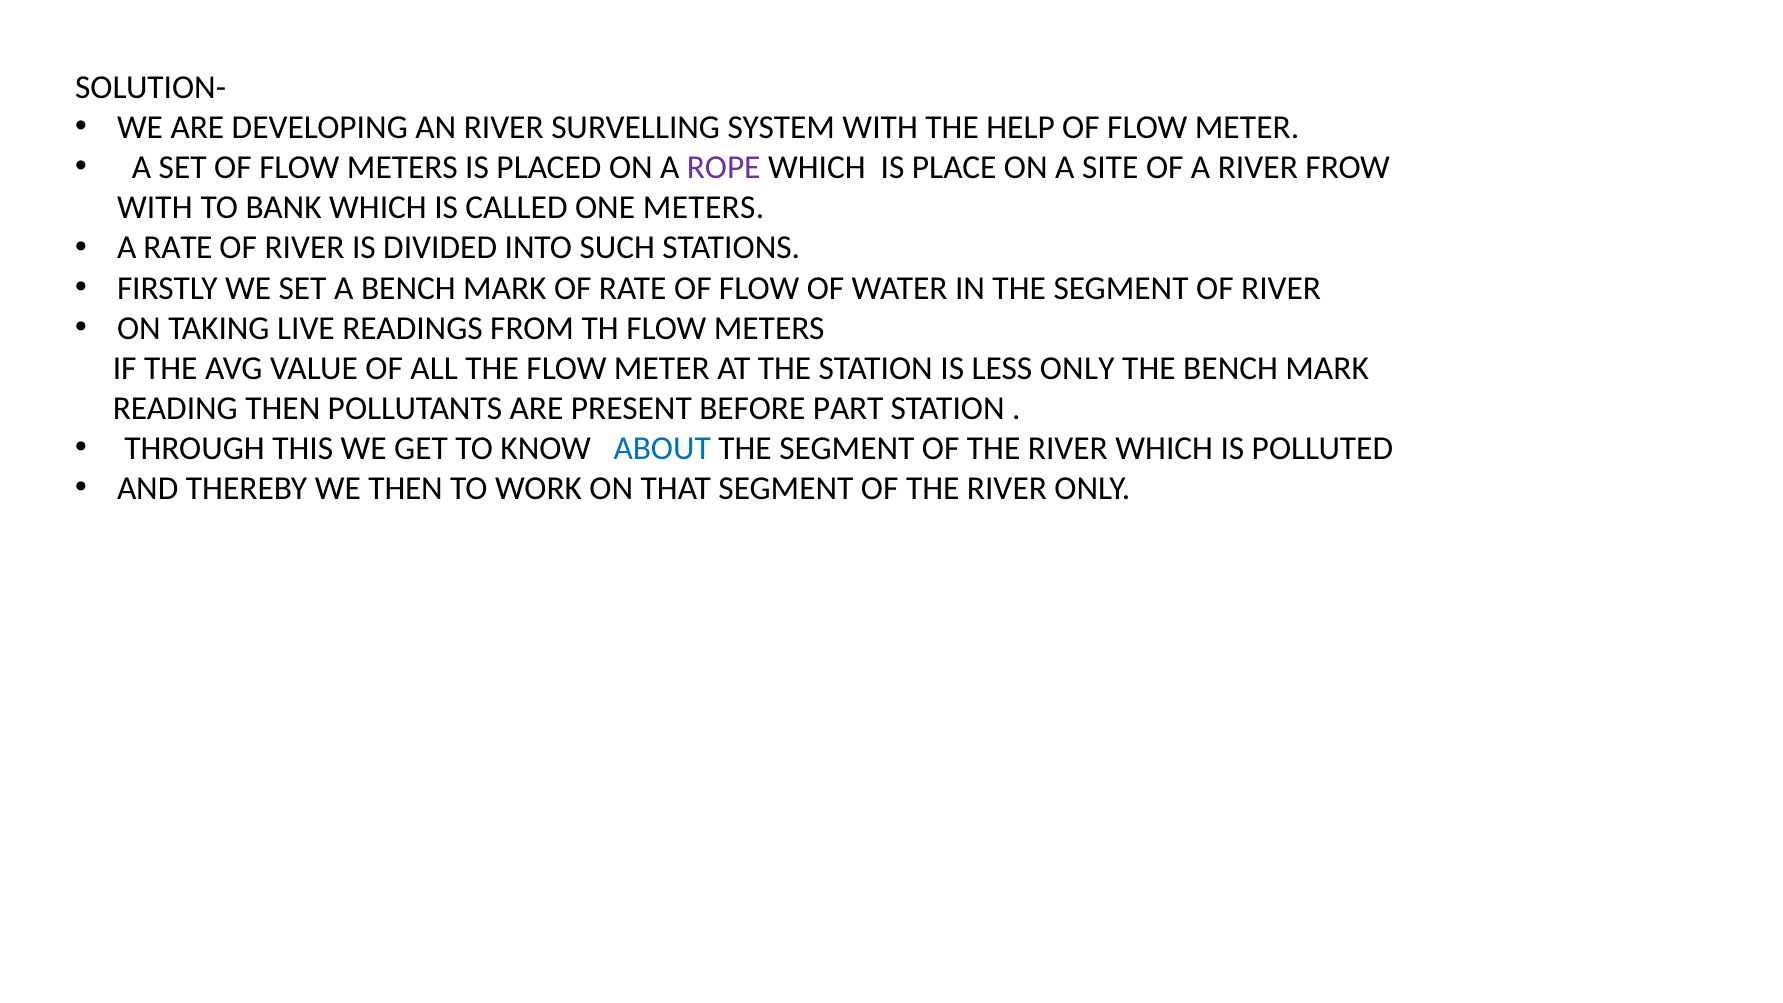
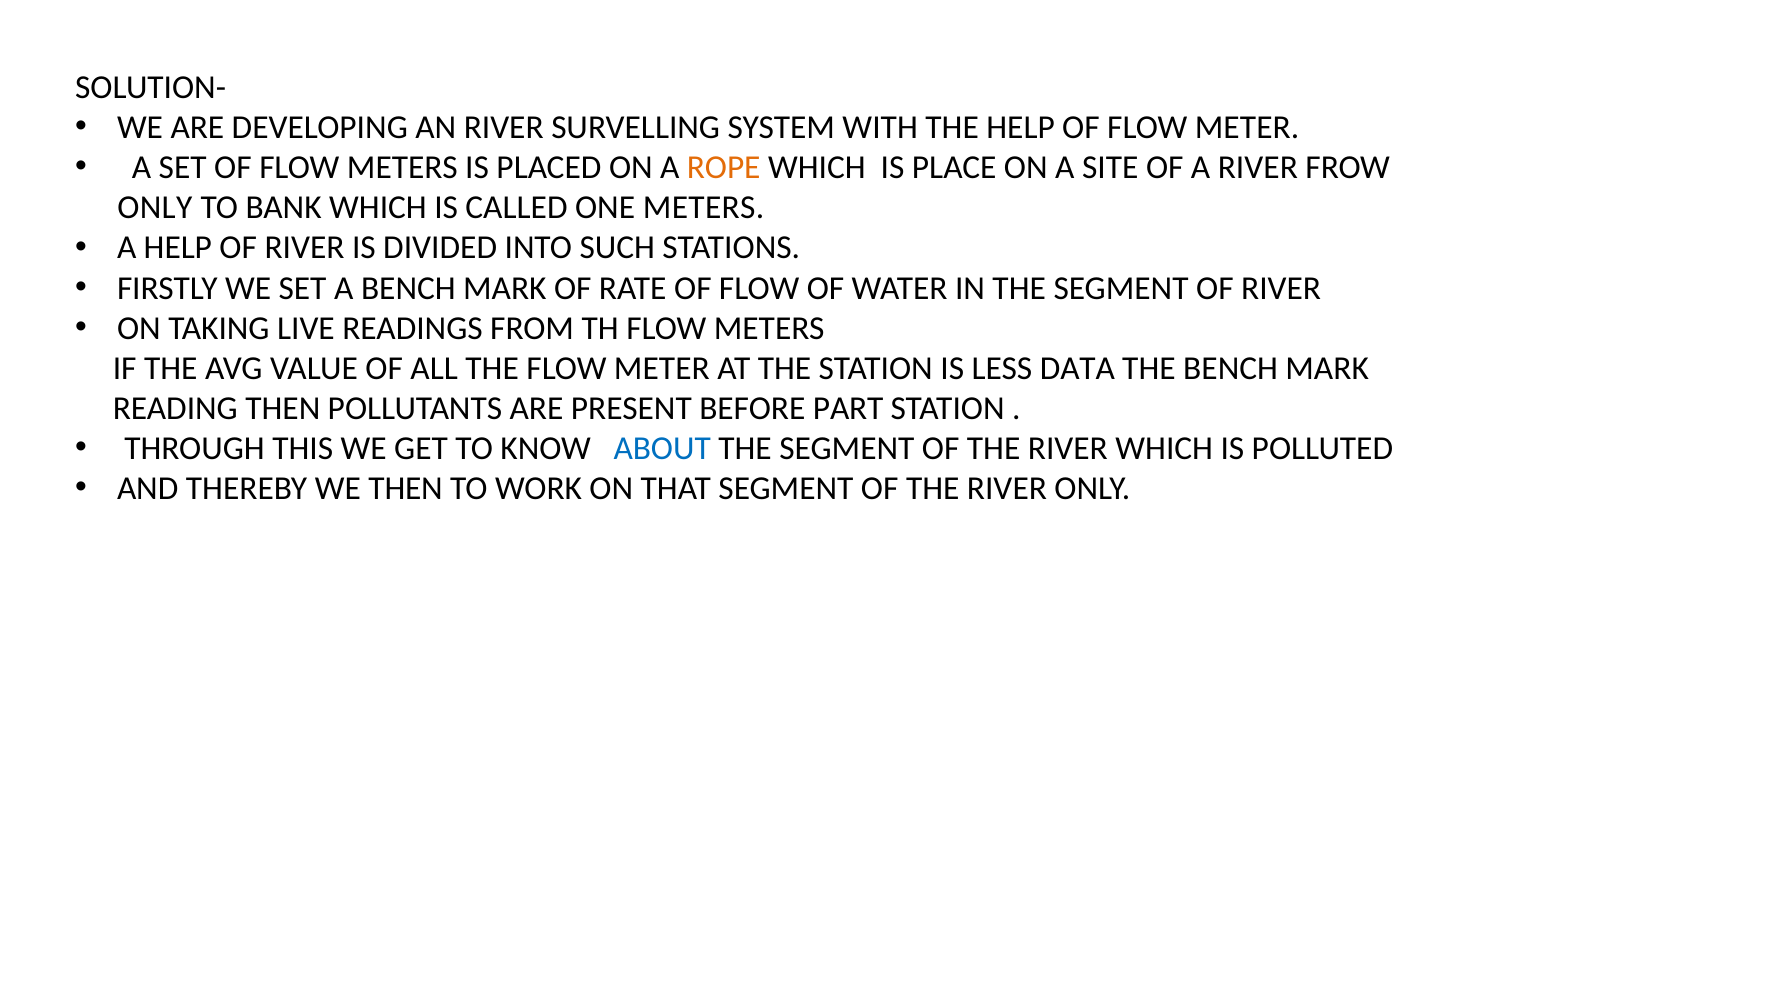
ROPE colour: purple -> orange (724, 168)
WITH: WITH -> ONLY (155, 208)
A RATE: RATE -> HELP (178, 248)
LESS ONLY: ONLY -> DATA (1077, 368)
